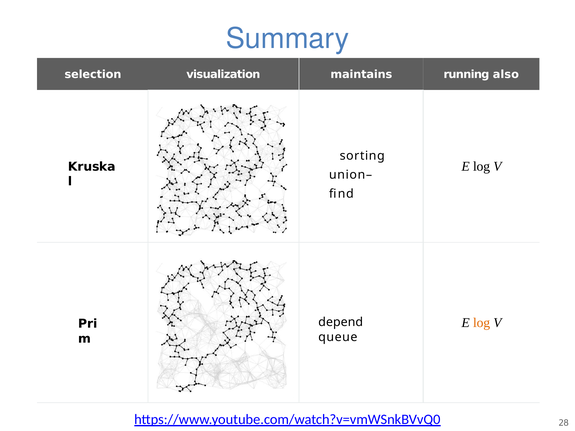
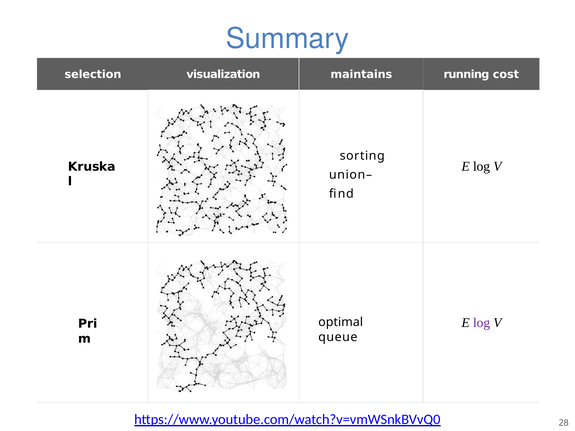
also: also -> cost (506, 75)
log colour: orange -> purple (482, 323)
depend: depend -> optimal (341, 322)
